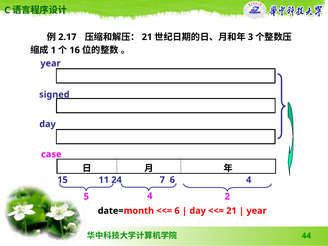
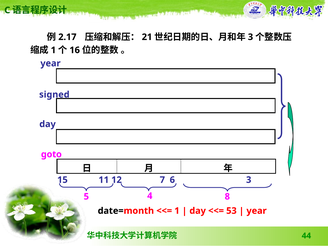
case: case -> goto (51, 154)
24: 24 -> 12 (117, 180)
6 4: 4 -> 3 (249, 180)
2: 2 -> 8 (227, 197)
6: 6 -> 1 (177, 211)
21: 21 -> 53 (231, 211)
